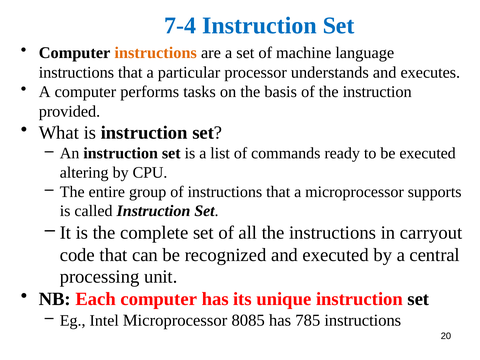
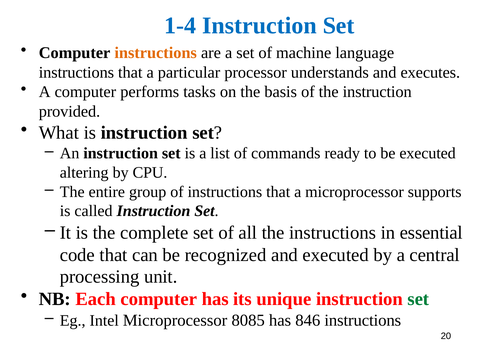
7-4: 7-4 -> 1-4 (180, 26)
carryout: carryout -> essential (431, 233)
set colour: black -> green (418, 299)
785: 785 -> 846 (308, 320)
